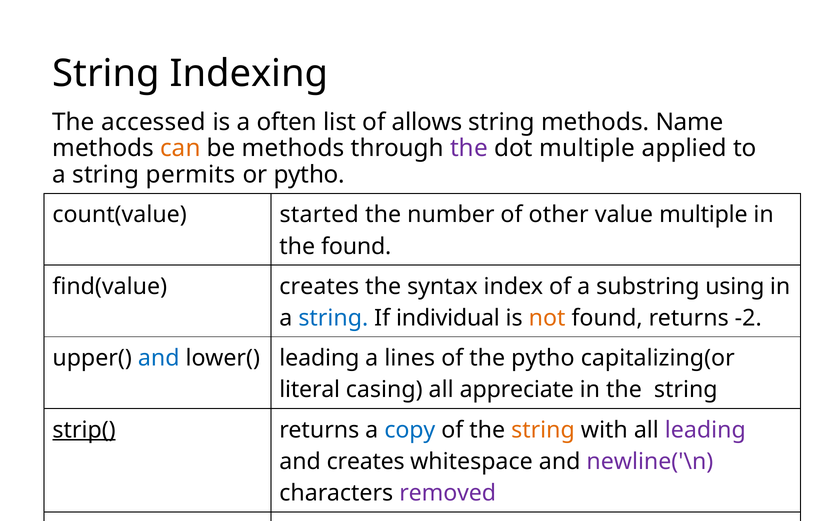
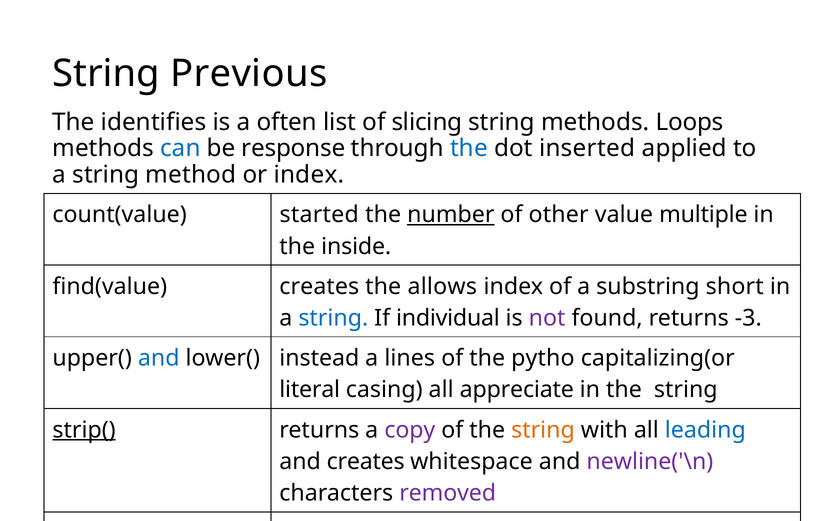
Indexing: Indexing -> Previous (249, 74)
accessed: accessed -> identifies (154, 122)
allows: allows -> slicing (427, 122)
Name: Name -> Loops (690, 122)
can colour: orange -> blue (180, 148)
be methods: methods -> response (293, 148)
the colour: purple -> blue (469, 148)
dot multiple: multiple -> inserted (587, 148)
permits: permits -> method (191, 175)
or pytho: pytho -> index (309, 175)
number underline: none -> present (451, 215)
the found: found -> inside (356, 247)
syntax: syntax -> allows (442, 287)
using: using -> short (735, 287)
not colour: orange -> purple (547, 318)
-2: -2 -> -3 (748, 318)
lower( leading: leading -> instead (319, 358)
copy colour: blue -> purple (410, 430)
leading colour: purple -> blue (705, 430)
